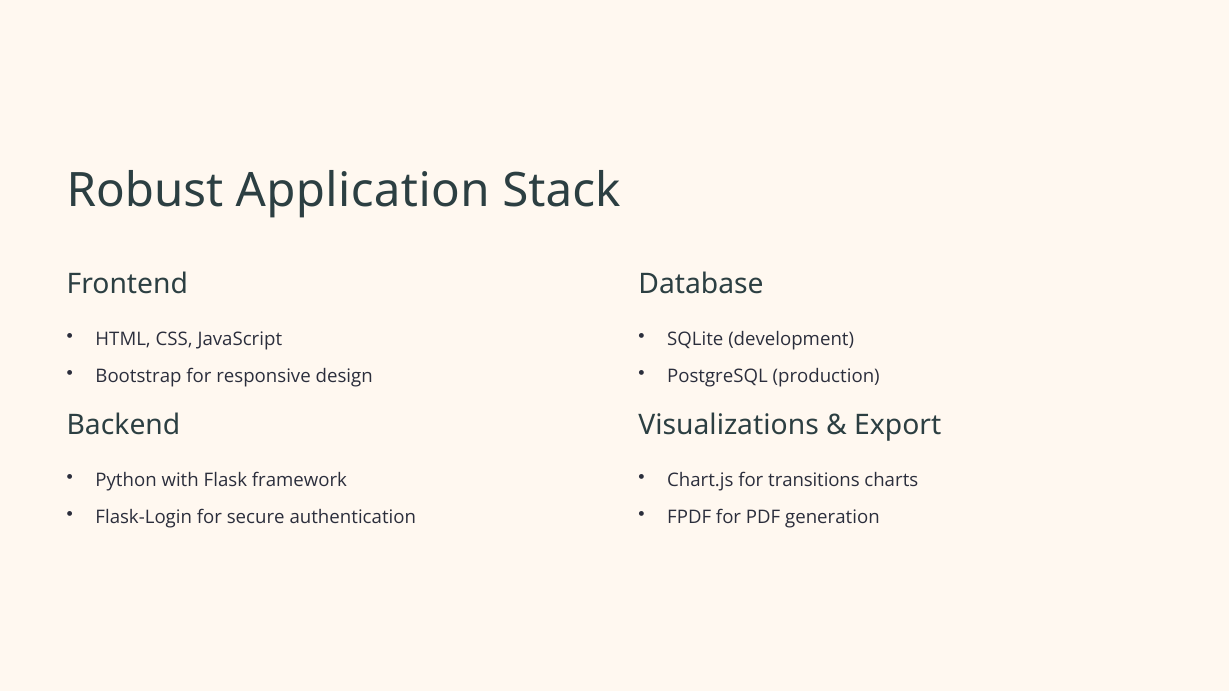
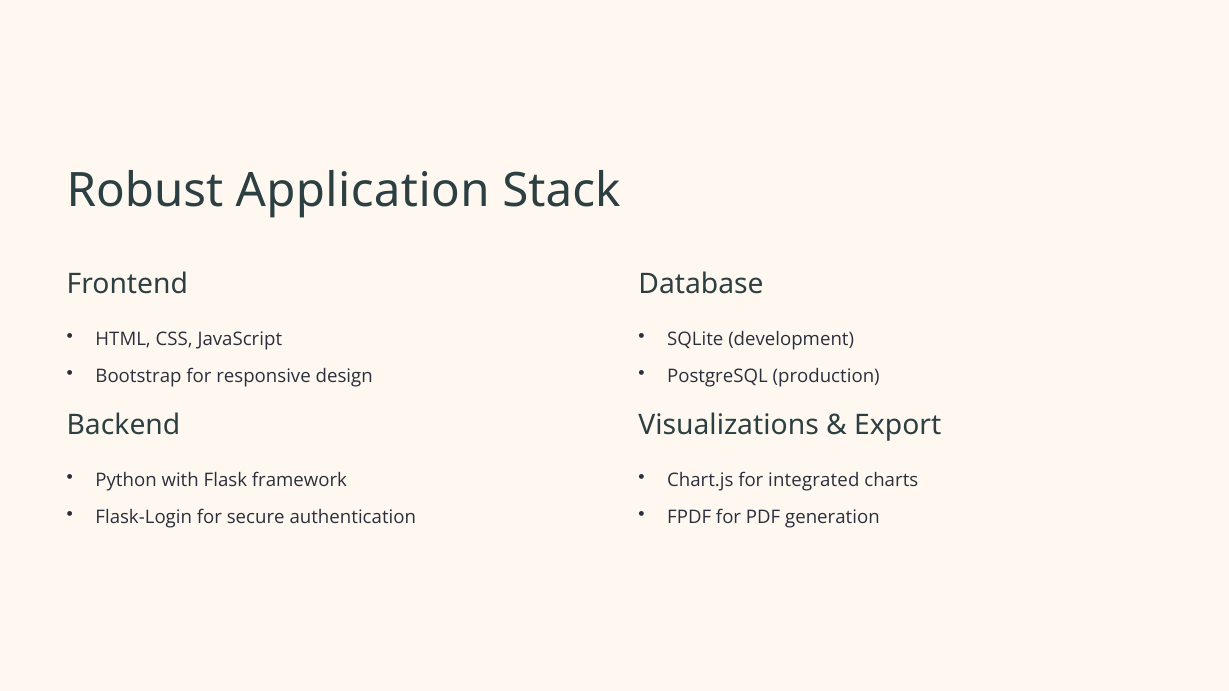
transitions: transitions -> integrated (814, 481)
